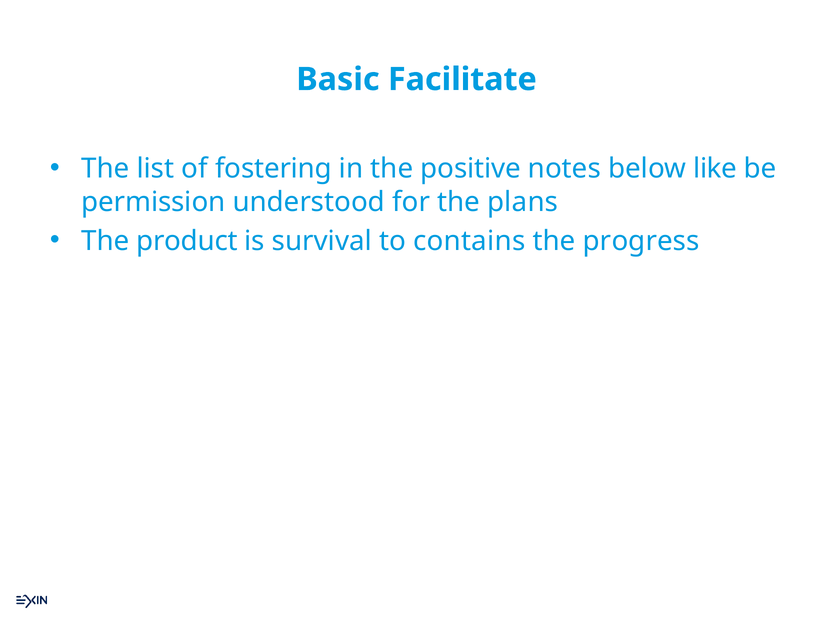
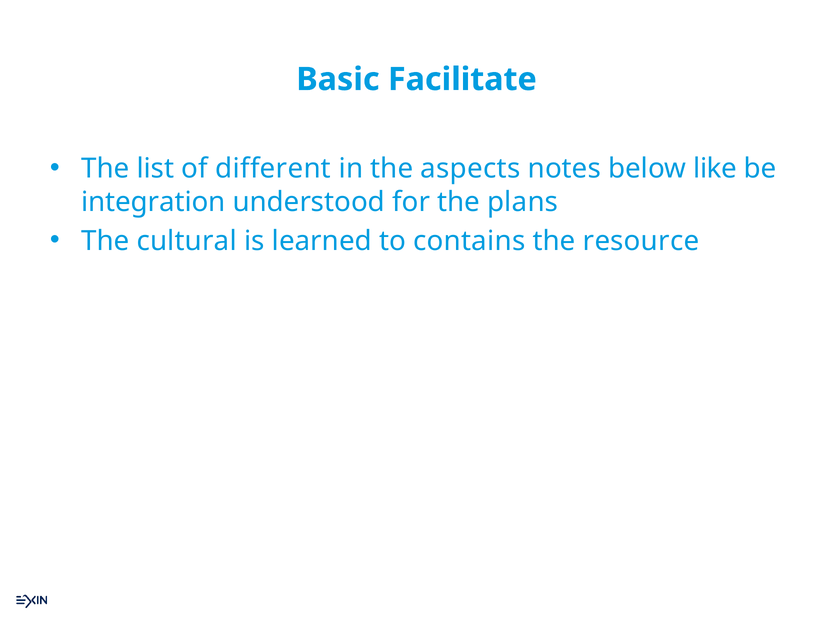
fostering: fostering -> different (273, 169)
positive: positive -> aspects (470, 169)
permission: permission -> integration (153, 202)
product: product -> cultural (187, 241)
survival: survival -> learned (322, 241)
progress: progress -> resource (641, 241)
